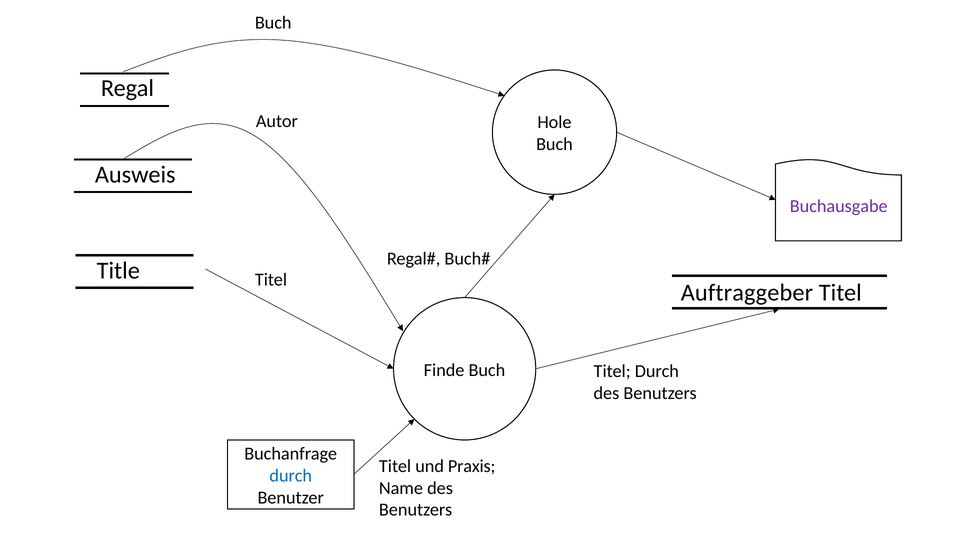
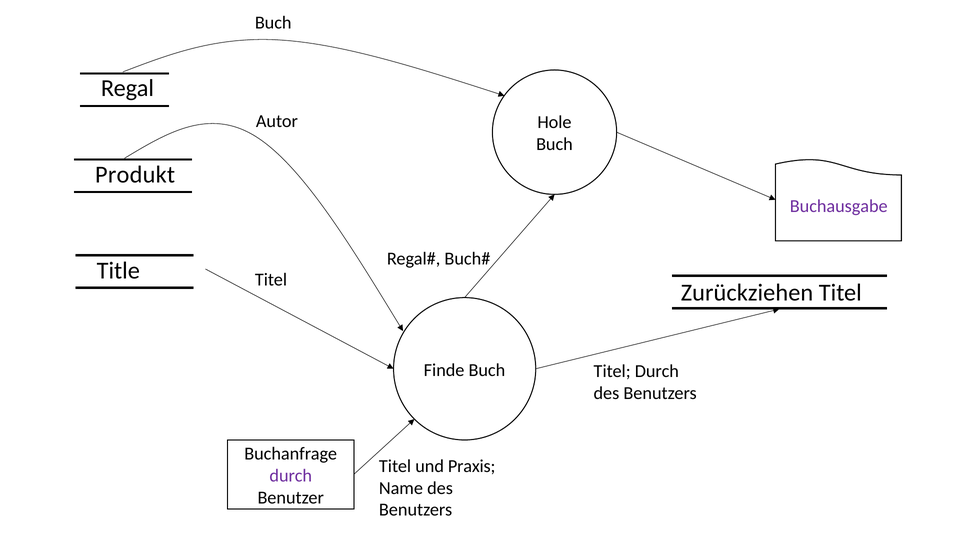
Ausweis: Ausweis -> Produkt (135, 175)
Auftraggeber: Auftraggeber -> Zurückziehen (747, 292)
durch colour: blue -> purple (291, 475)
